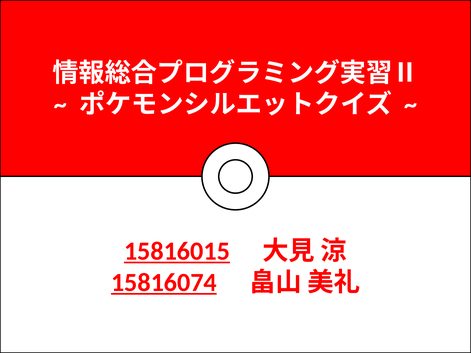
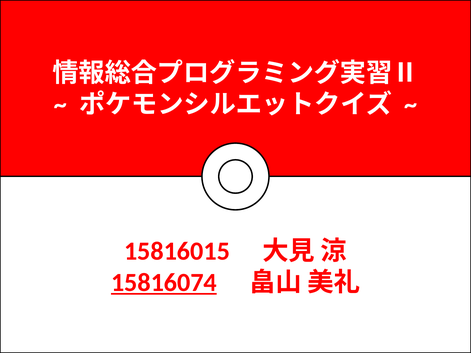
15816015 underline: present -> none (177, 251)
